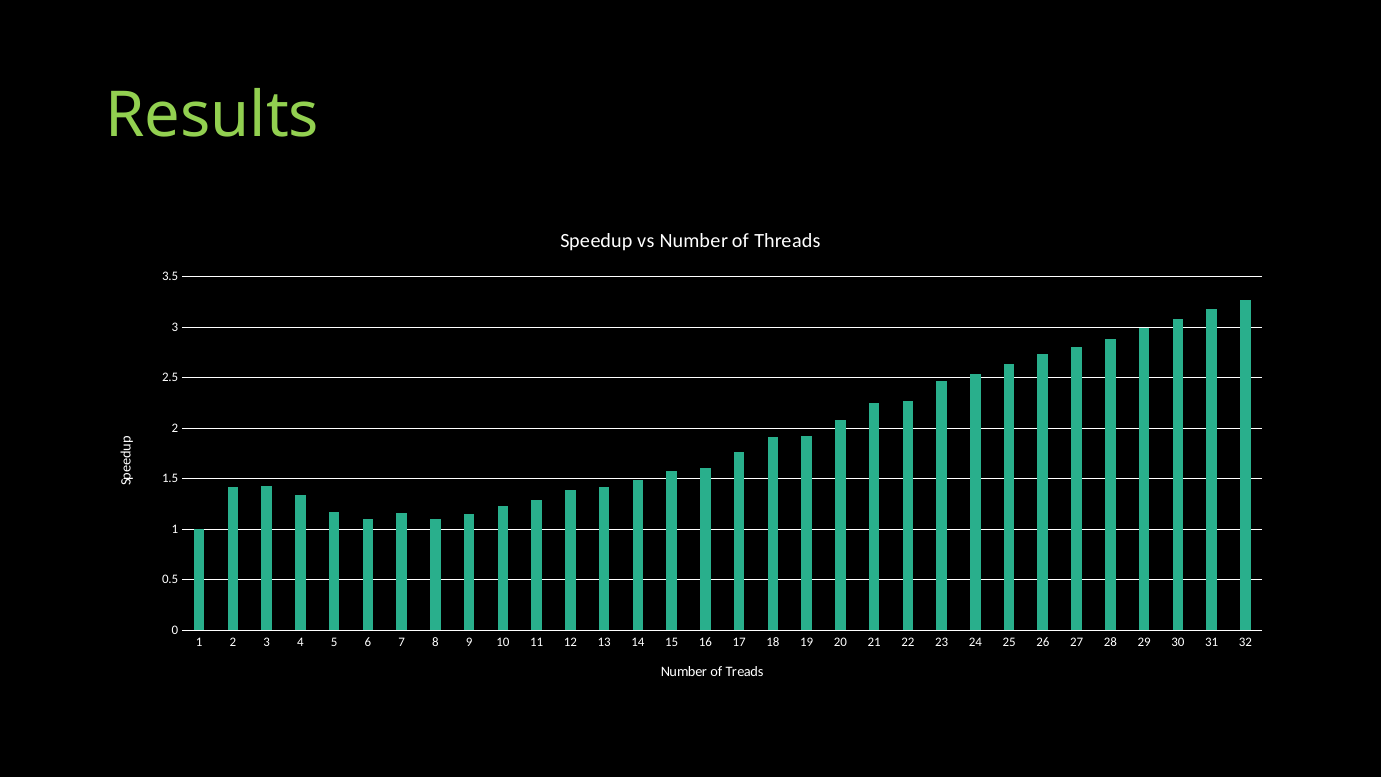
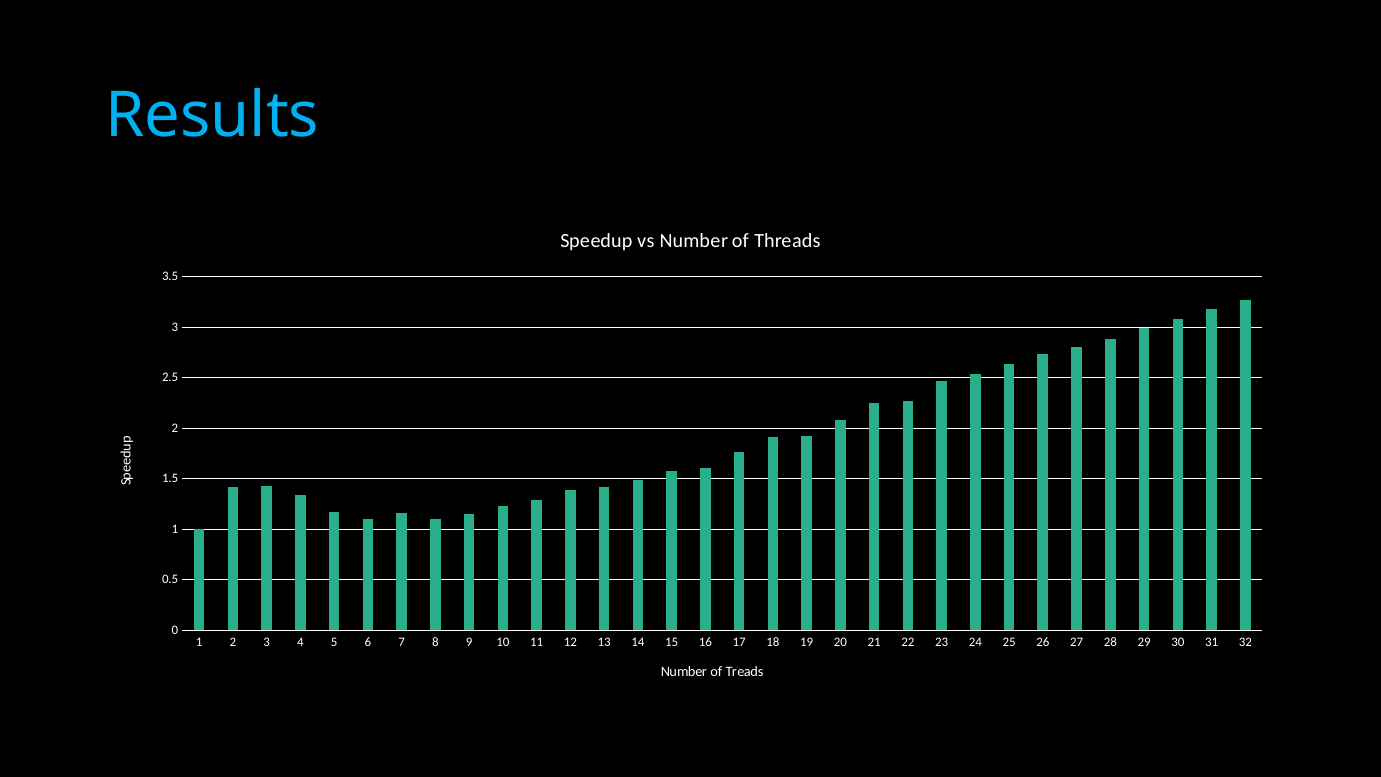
Results colour: light green -> light blue (212, 116)
